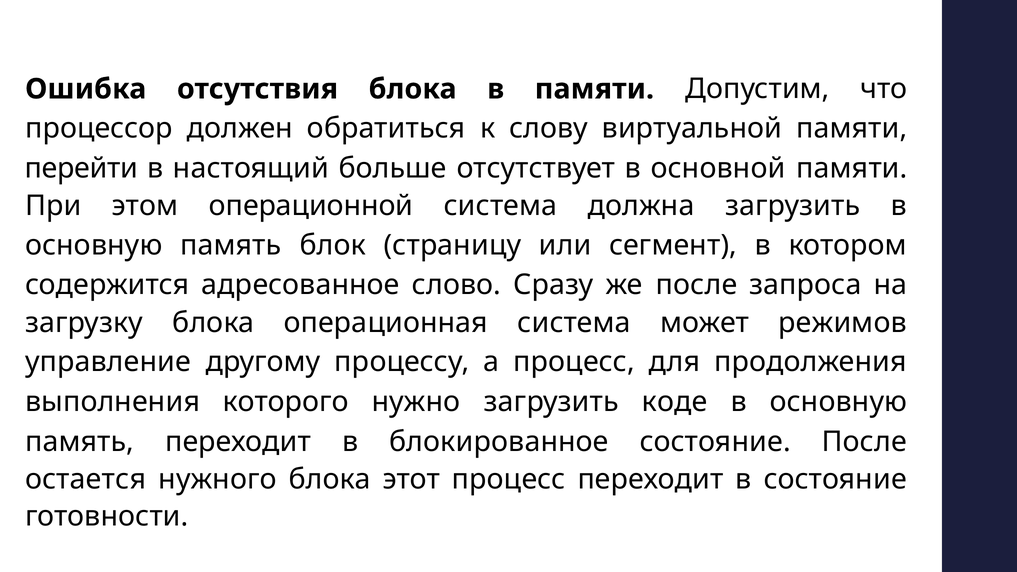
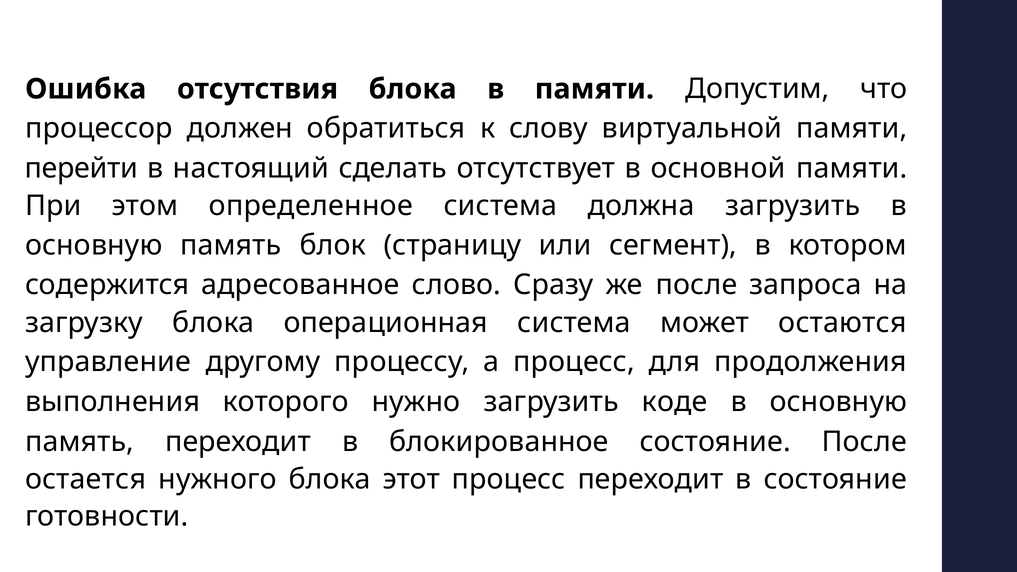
больше: больше -> сделать (393, 168)
операционной: операционной -> определенное (311, 206)
режимов: режимов -> остаются (843, 323)
